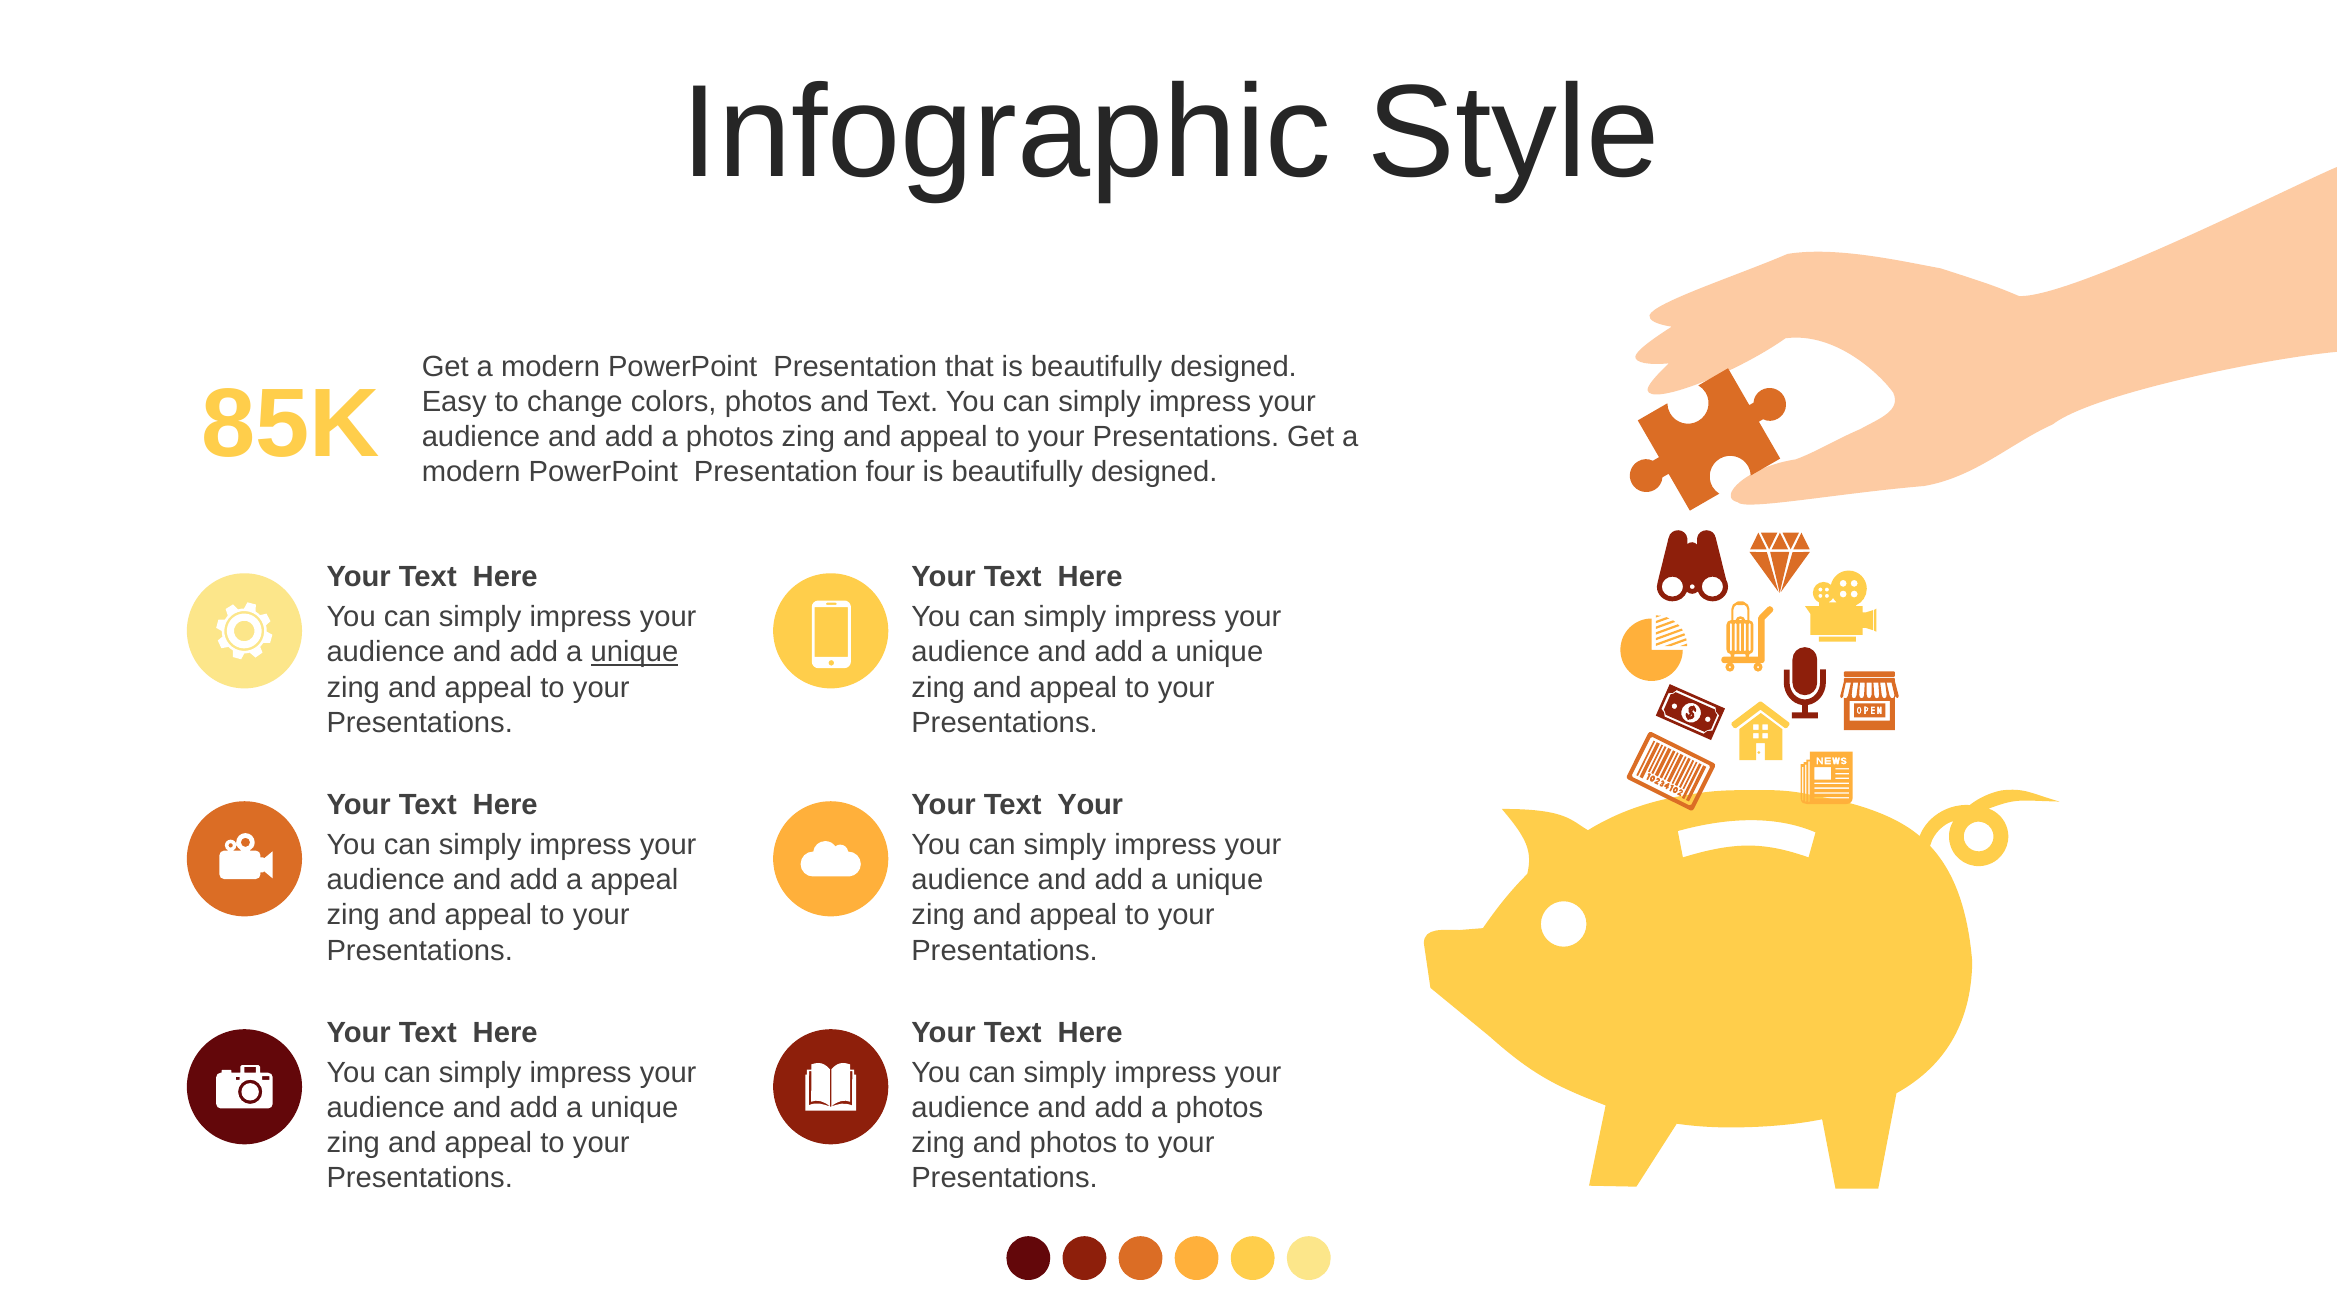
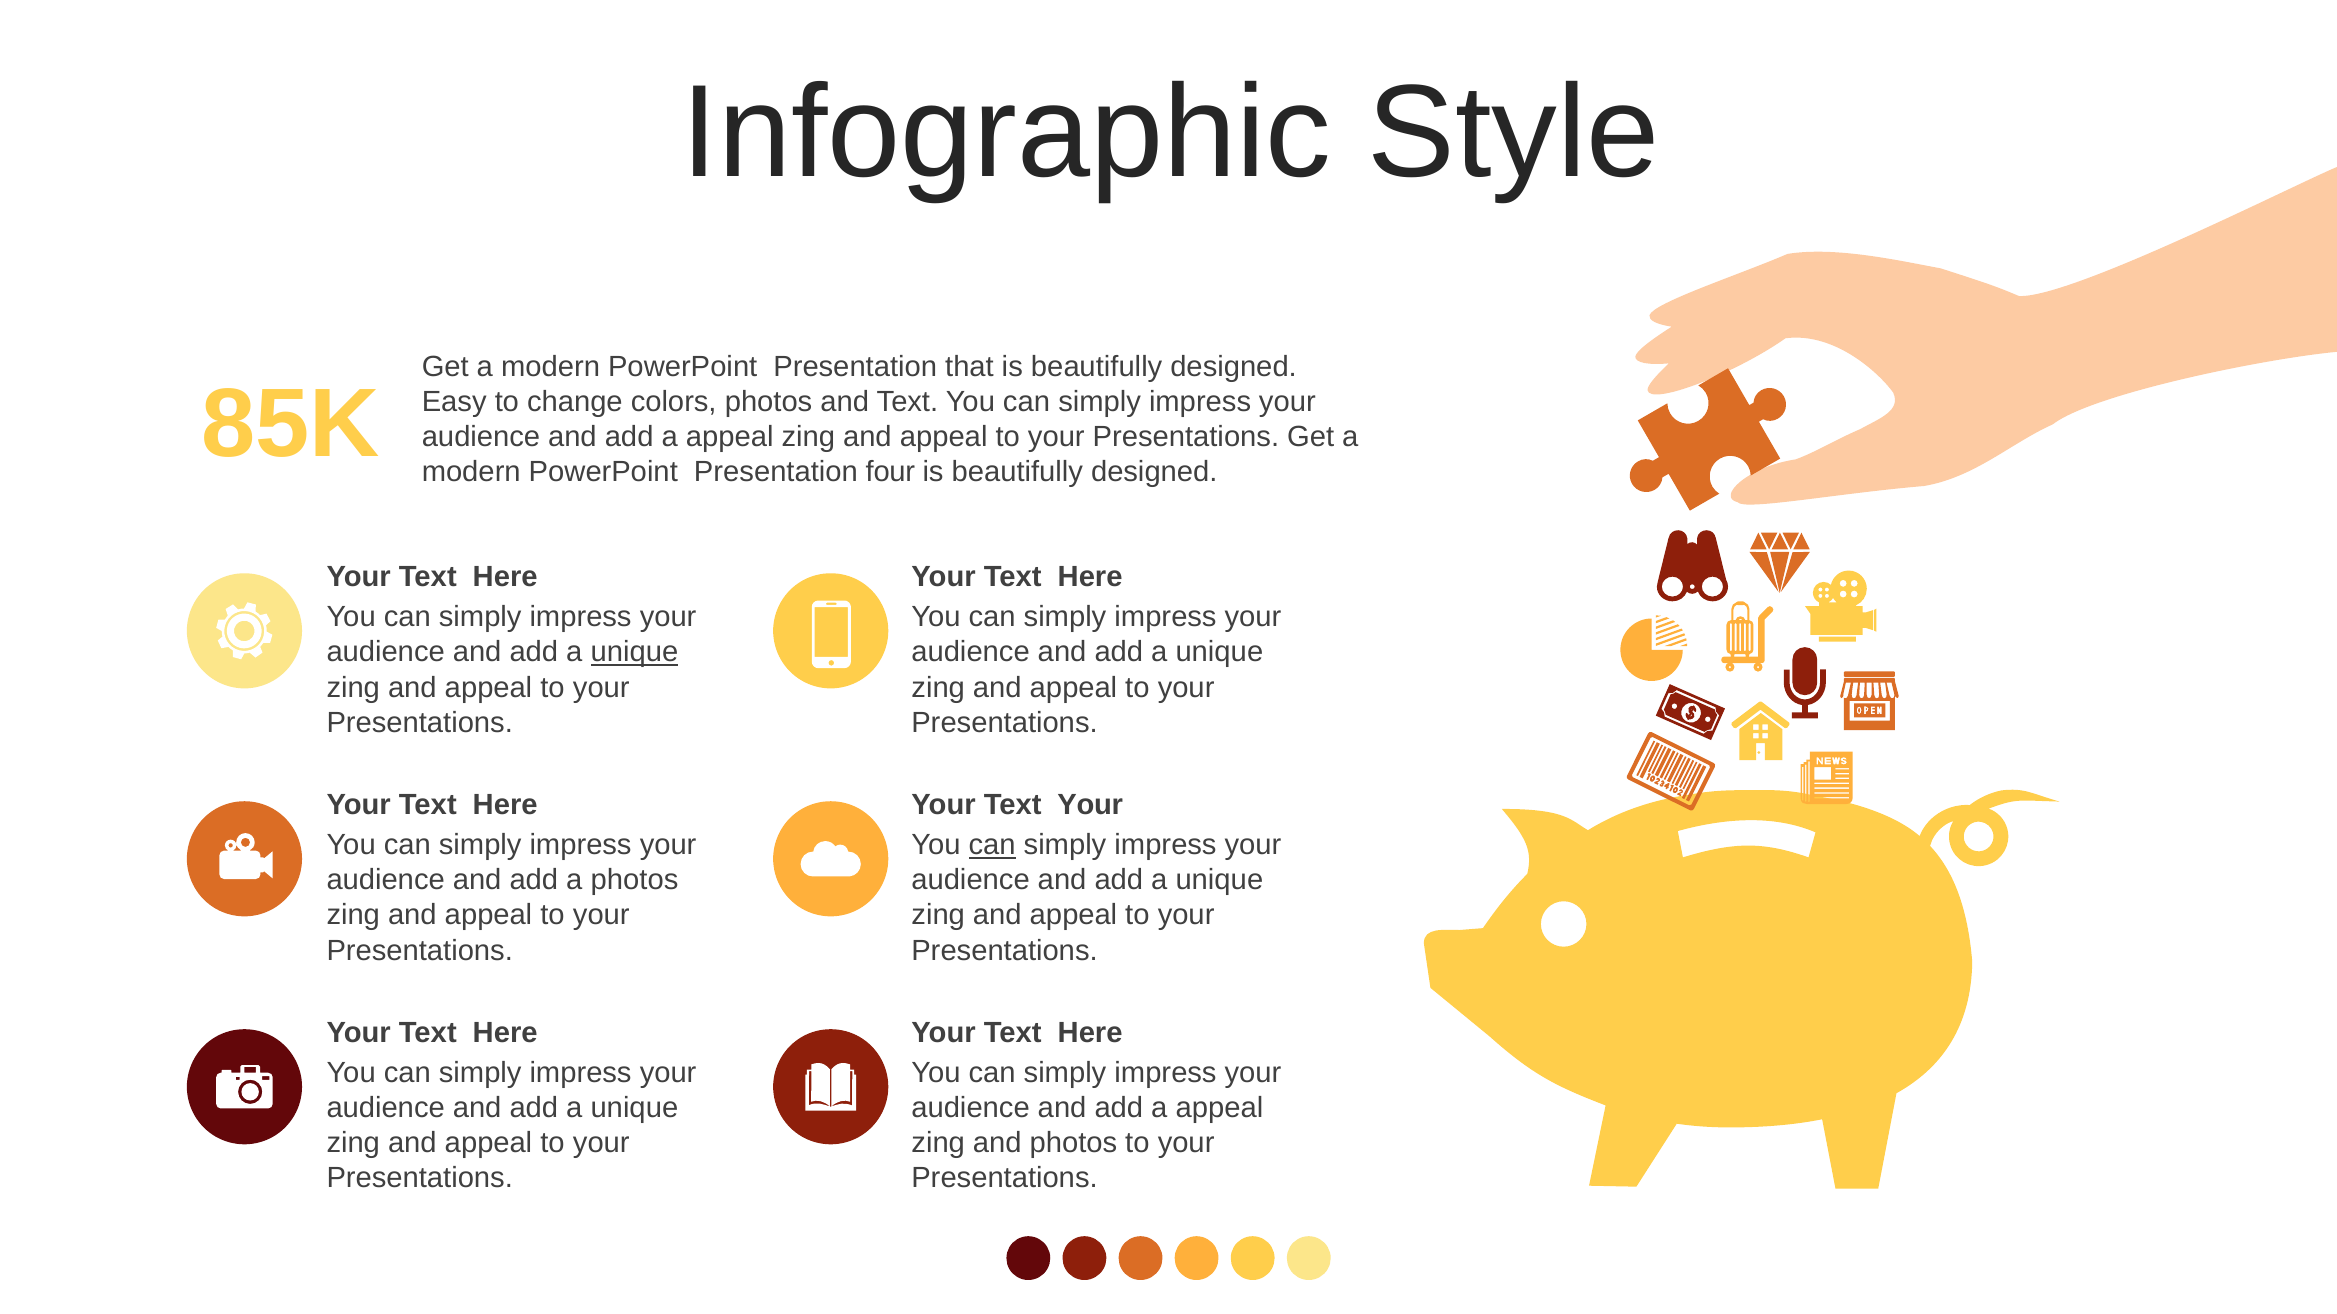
photos: photos -> appeal (730, 437)
can underline: none -> present (992, 846)
a appeal: appeal -> photos (635, 881)
photos: photos -> appeal (1219, 1109)
